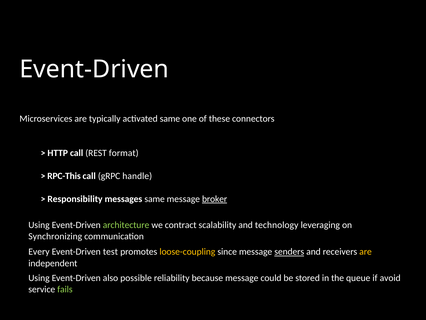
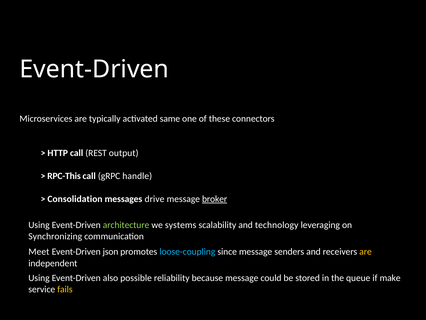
format: format -> output (124, 153)
Responsibility: Responsibility -> Consolidation (75, 199)
messages same: same -> drive (155, 199)
contract: contract -> systems (181, 225)
Every: Every -> Meet (39, 251)
test: test -> json (111, 251)
loose-coupling colour: yellow -> light blue (187, 251)
senders underline: present -> none (289, 251)
avoid: avoid -> make (390, 278)
fails colour: light green -> yellow (65, 289)
